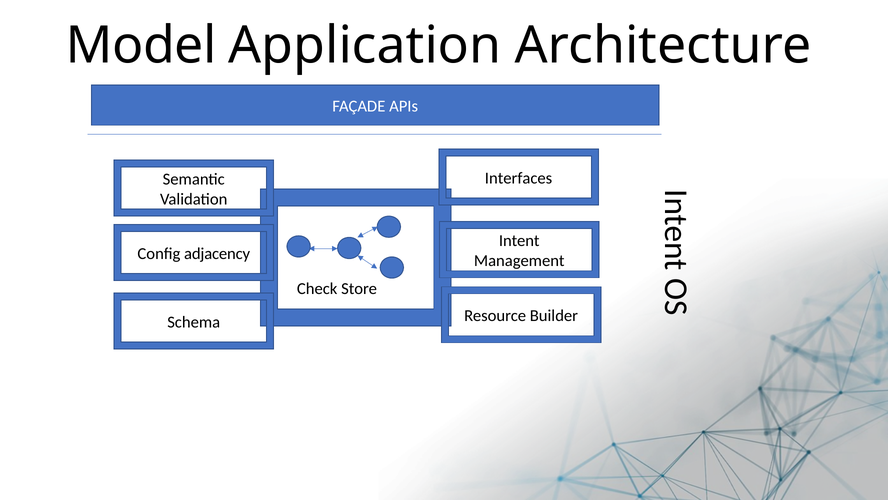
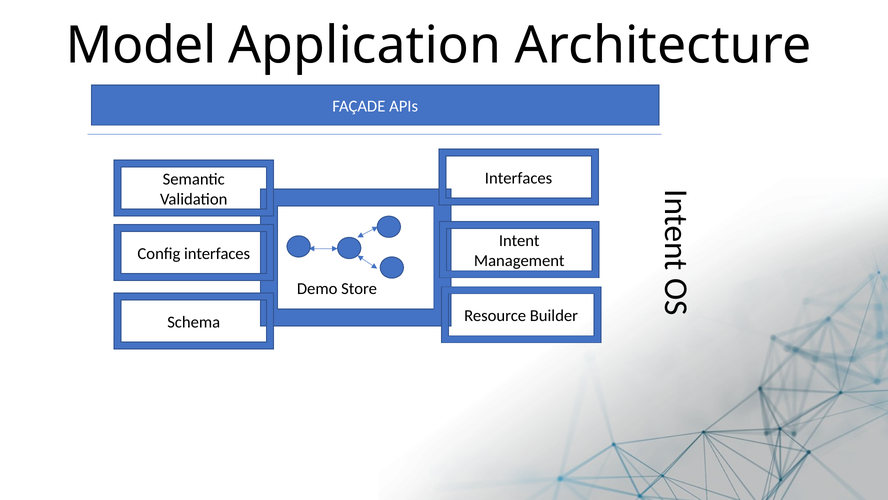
Config adjacency: adjacency -> interfaces (217, 253)
Check: Check -> Demo (317, 288)
